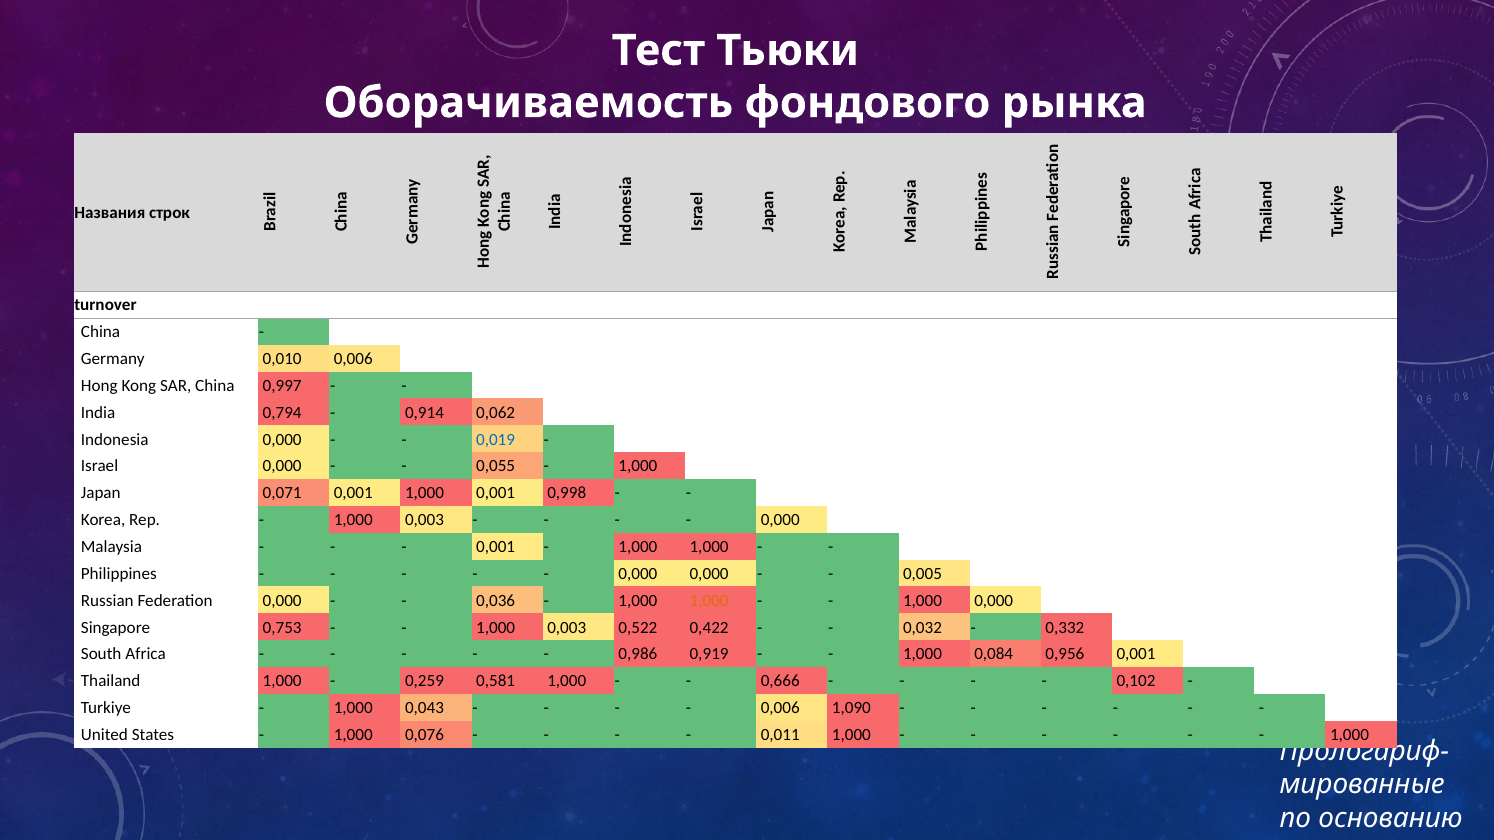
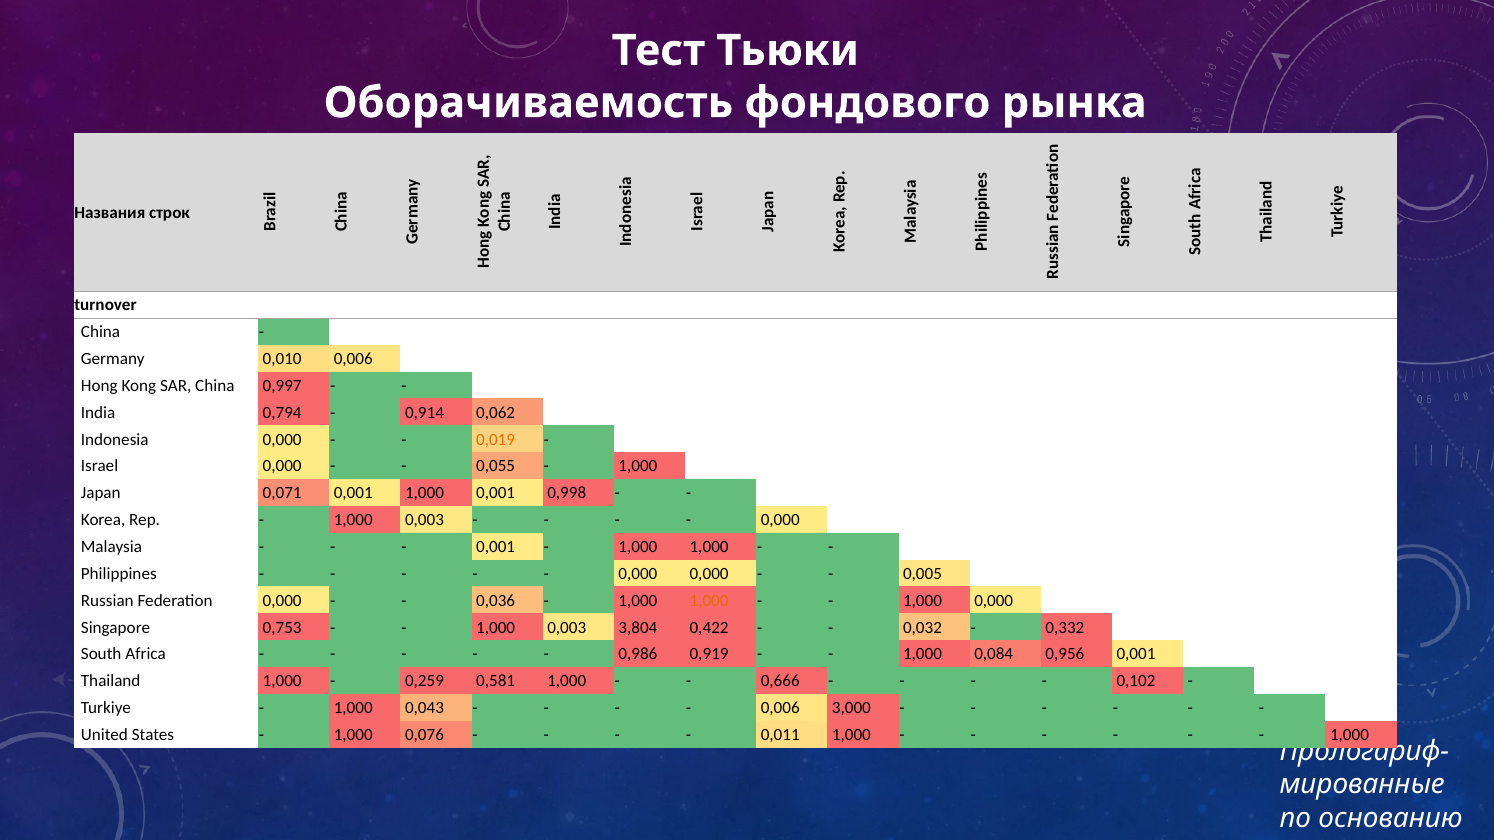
0,019 colour: blue -> orange (496, 440)
0,522: 0,522 -> 3,804 (638, 628)
1,090: 1,090 -> 3,000 (851, 708)
